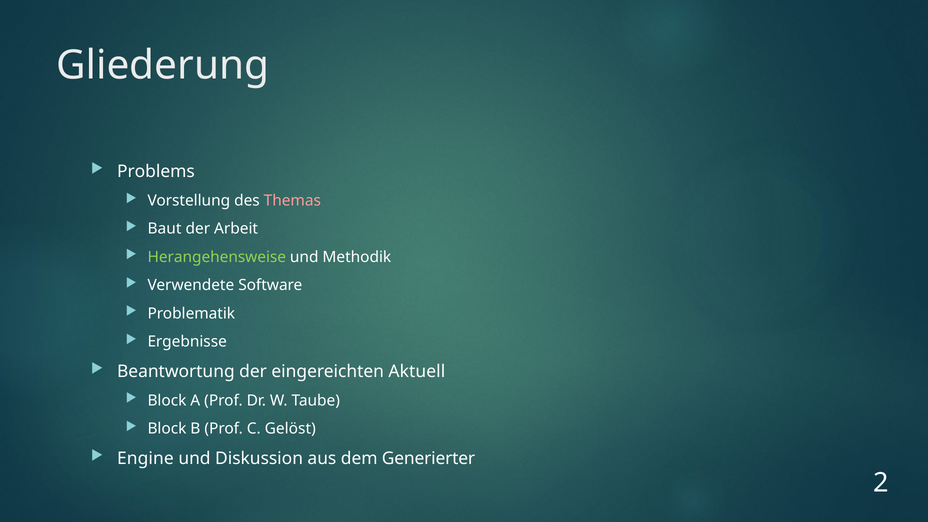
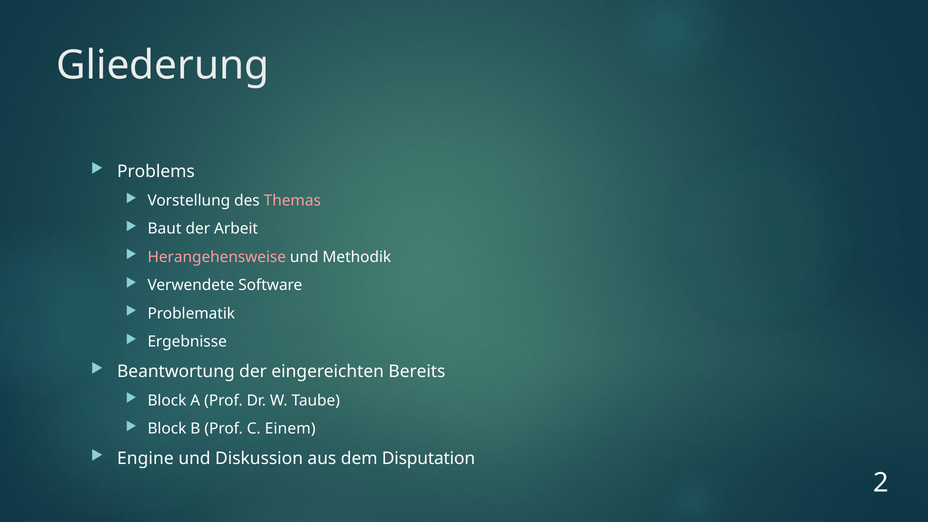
Herangehensweise colour: light green -> pink (217, 257)
Aktuell: Aktuell -> Bereits (417, 371)
Gelöst: Gelöst -> Einem (290, 429)
Generierter: Generierter -> Disputation (428, 458)
